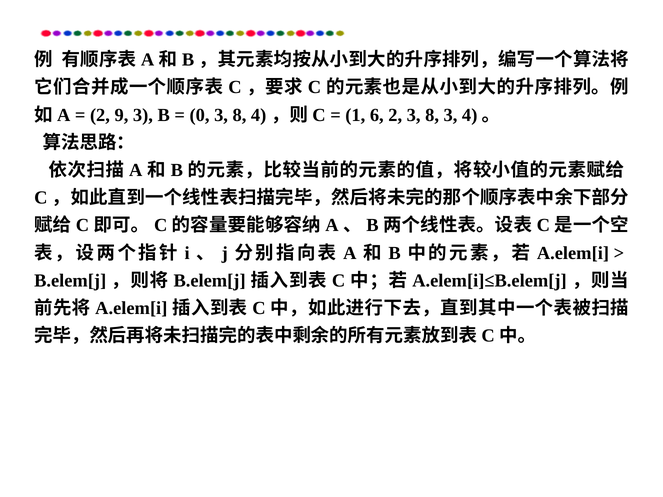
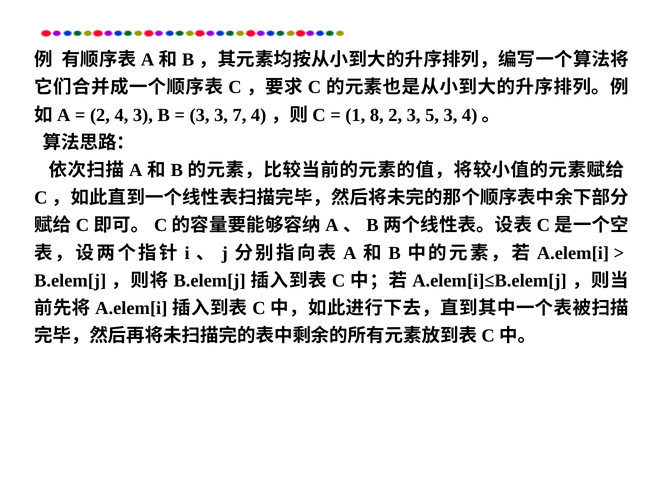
2 9: 9 -> 4 (121, 115)
0: 0 -> 3 (200, 115)
8: 8 -> 7 (239, 115)
6: 6 -> 8 (377, 115)
2 3 8: 8 -> 5 (432, 115)
